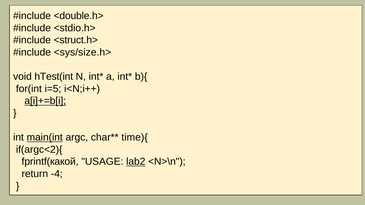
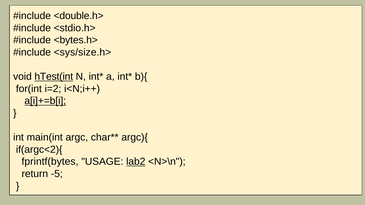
<struct.h>: <struct.h> -> <bytes.h> (76, 40)
hTest(int underline: none -> present (54, 77)
i=5: i=5 -> i=2 (53, 89)
main(int underline: present -> none (45, 138)
time){: time){ -> argc){ (135, 138)
fprintf(какой: fprintf(какой -> fprintf(bytes (50, 162)
-4: -4 -> -5 (57, 174)
